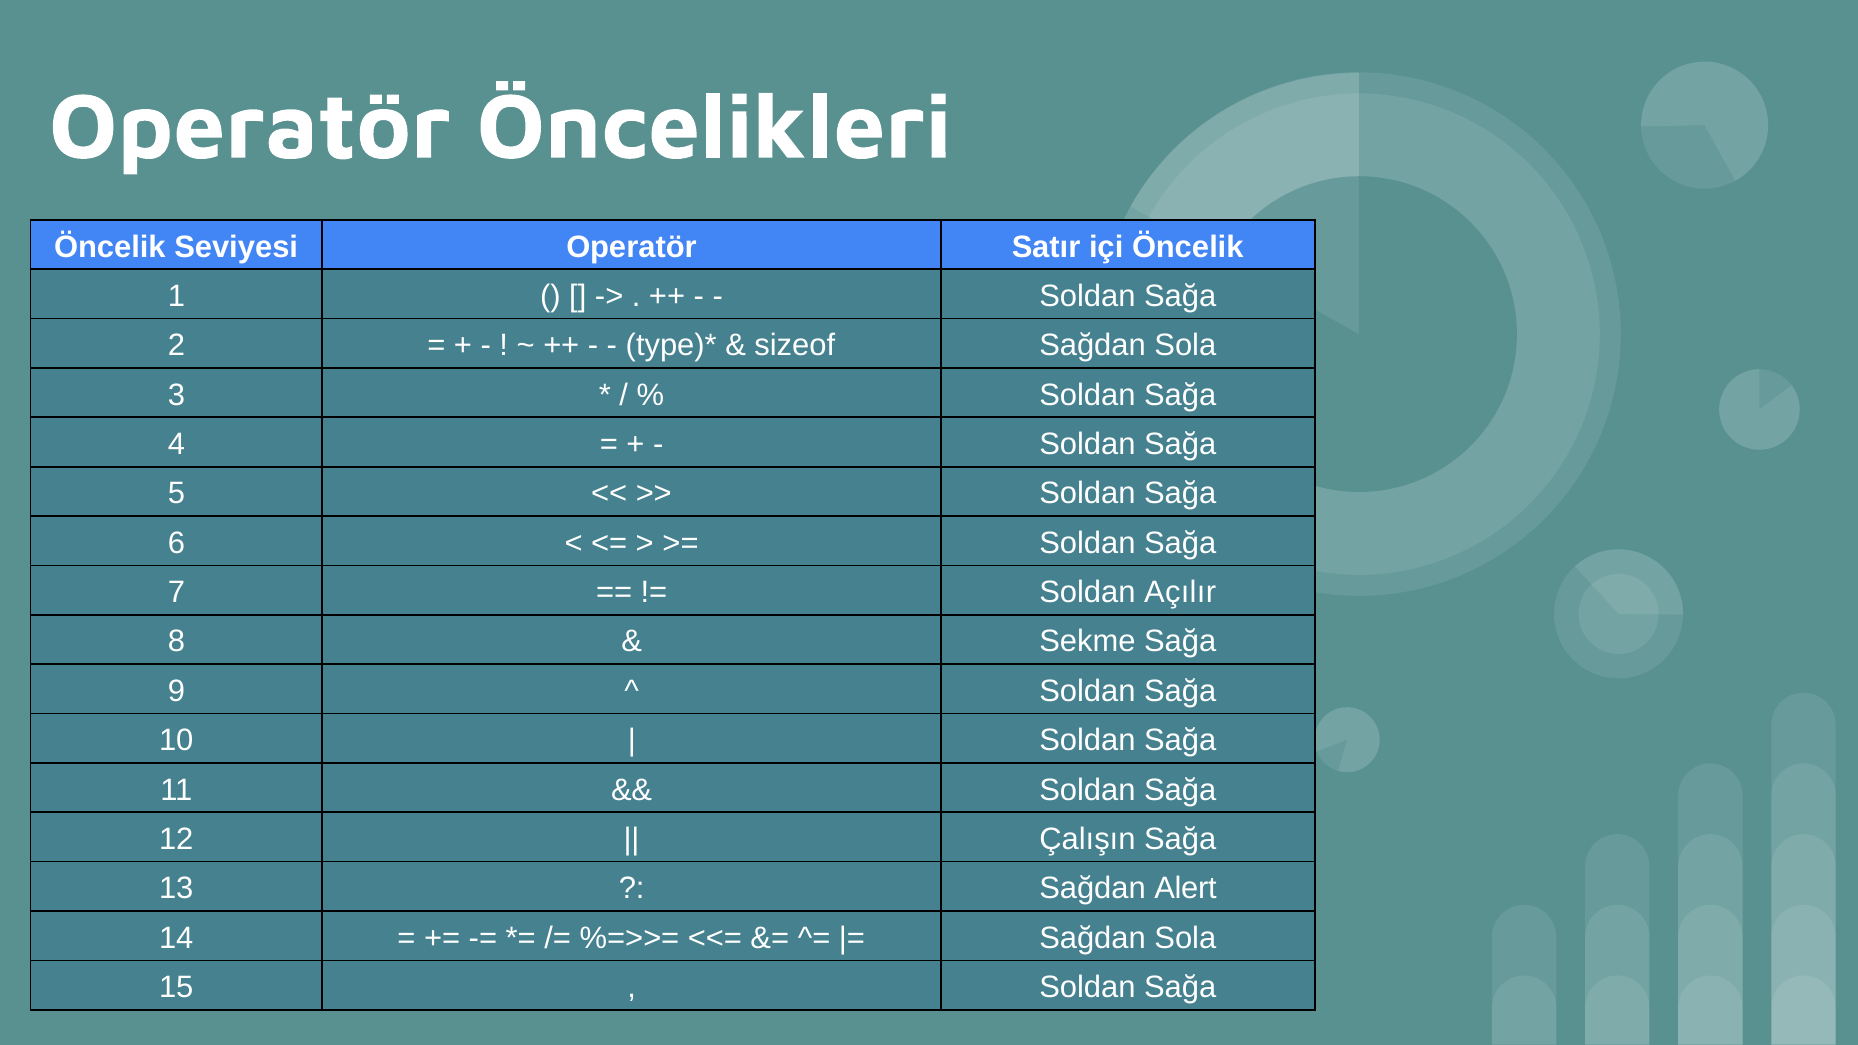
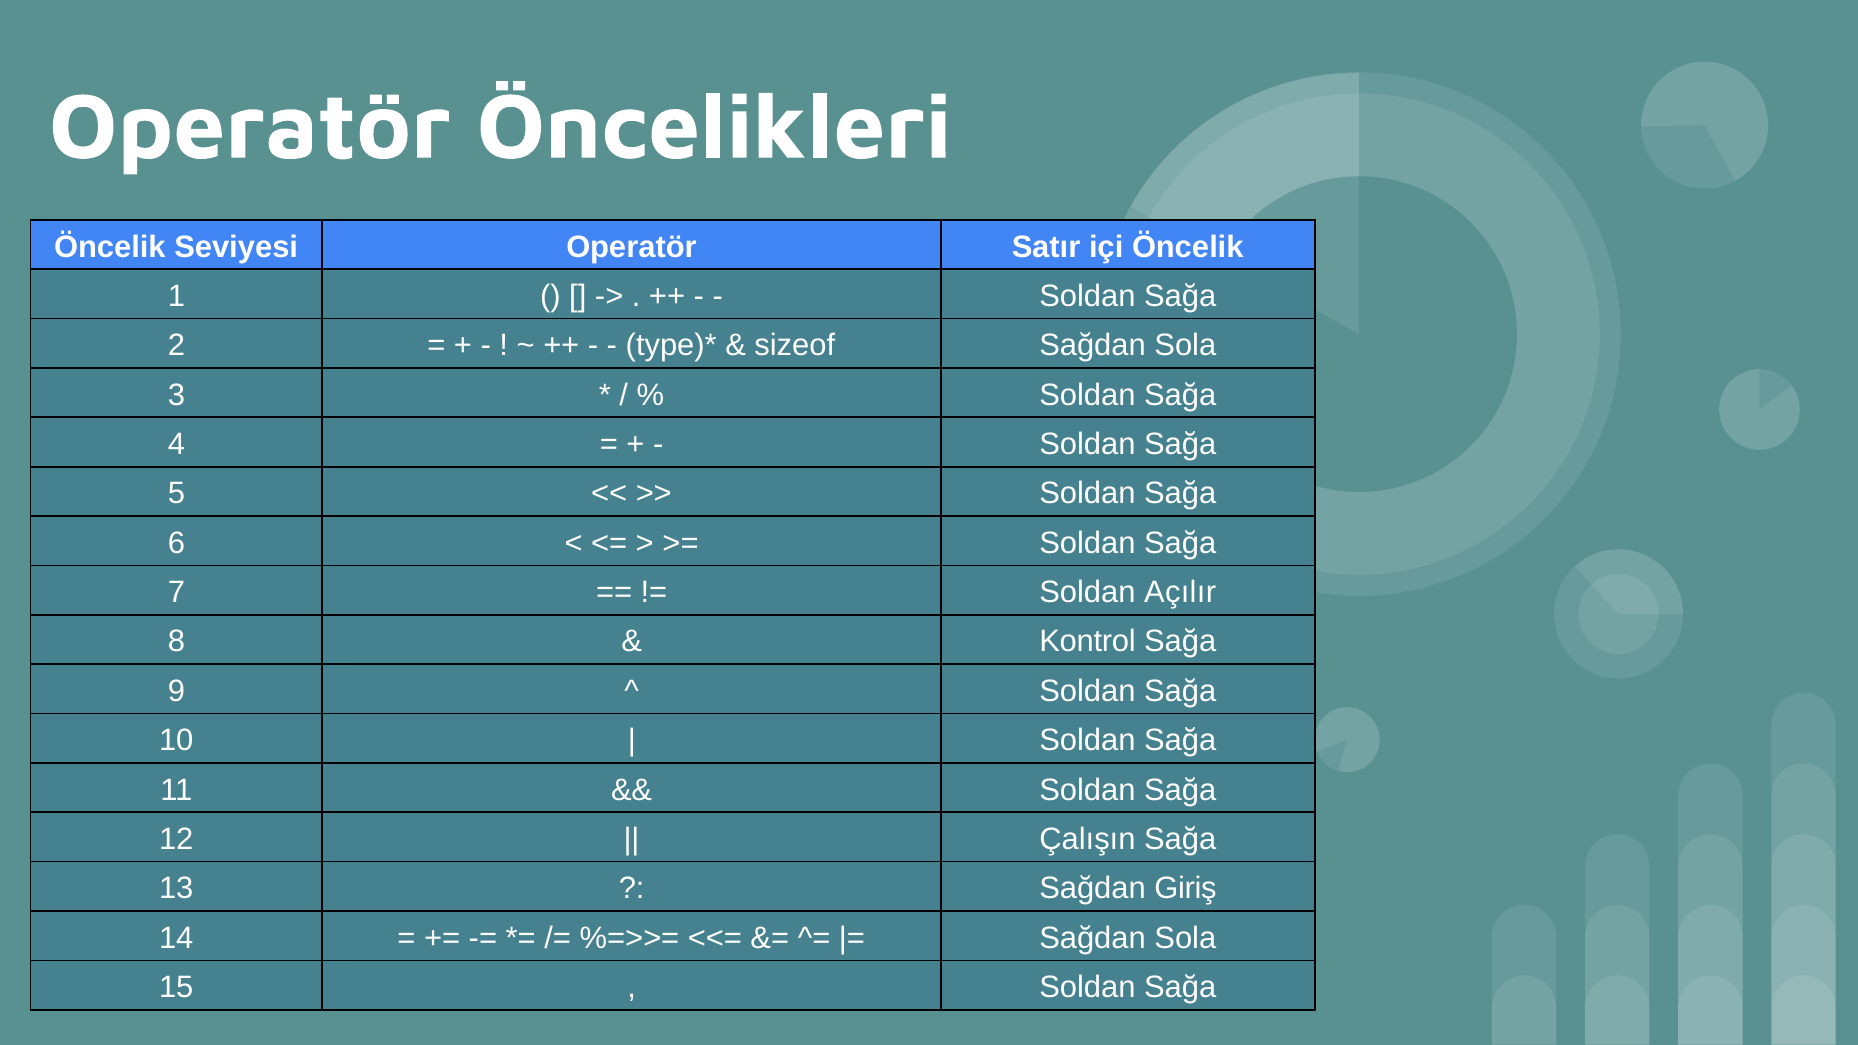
Sekme: Sekme -> Kontrol (1088, 642)
Alert: Alert -> Giriş (1186, 889)
